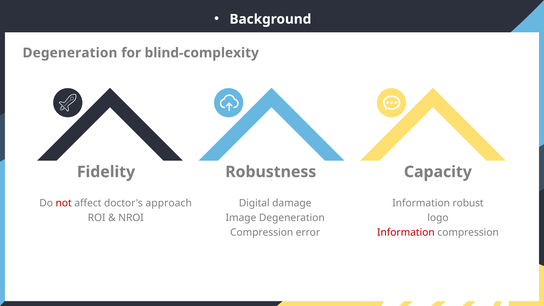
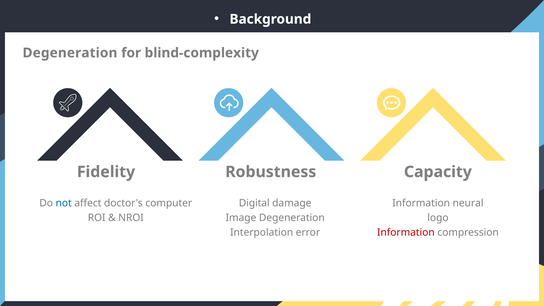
not colour: red -> blue (64, 203)
approach: approach -> computer (169, 203)
robust: robust -> neural (468, 203)
Compression: Compression -> Interpolation (262, 232)
